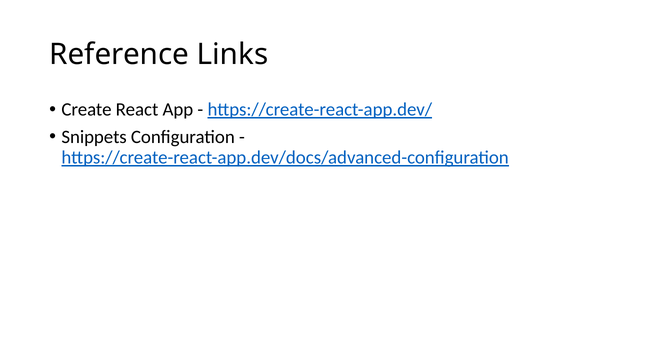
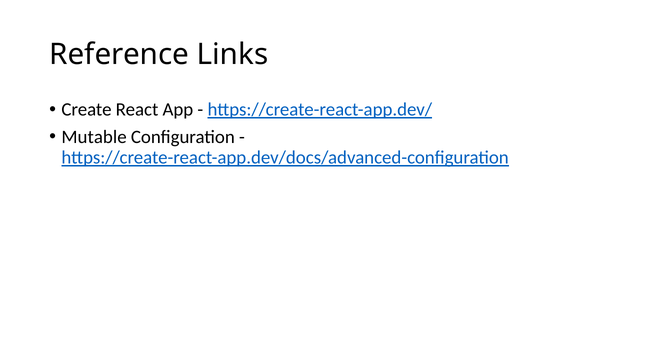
Snippets: Snippets -> Mutable (94, 137)
